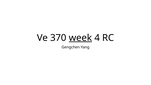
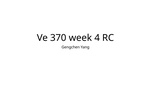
week underline: present -> none (80, 38)
